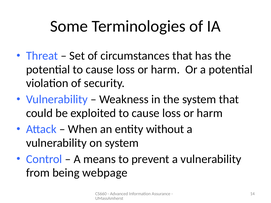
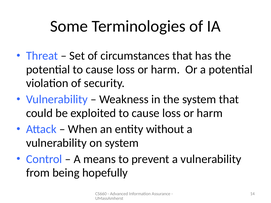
webpage: webpage -> hopefully (105, 173)
